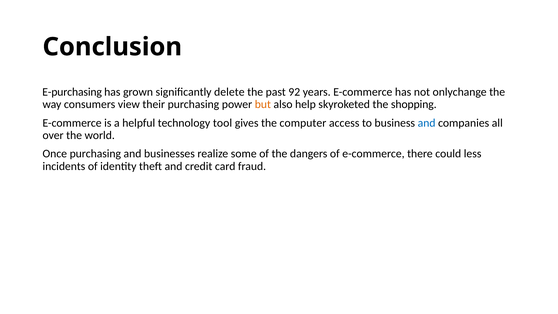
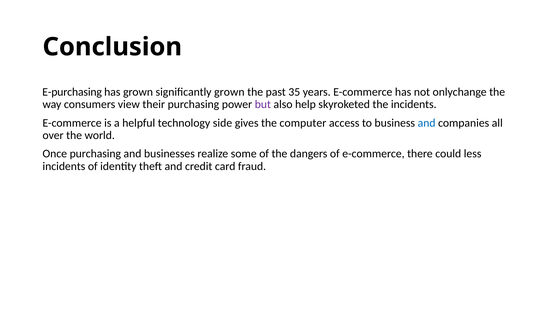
significantly delete: delete -> grown (229, 92)
92: 92 -> 35 (294, 92)
but colour: orange -> purple (263, 104)
the shopping: shopping -> incidents (414, 104)
tool: tool -> side (223, 123)
